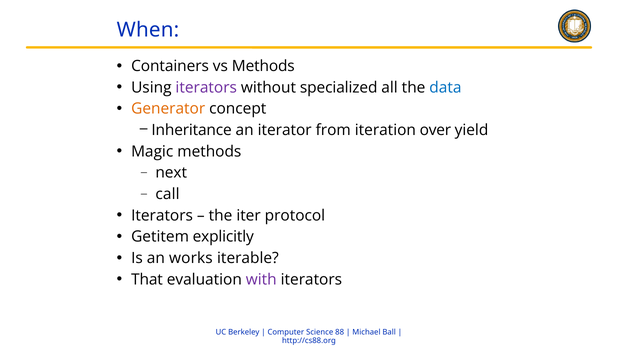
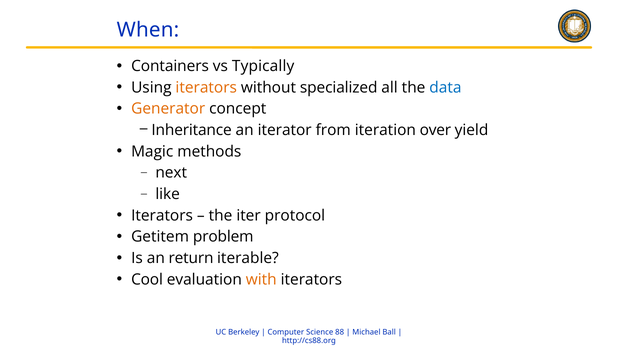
vs Methods: Methods -> Typically (263, 66)
iterators colour: purple -> orange (206, 87)
call: call -> like (168, 194)
explicitly: explicitly -> problem (223, 237)
works: works -> return (191, 258)
That: That -> Cool (147, 279)
with colour: purple -> orange (261, 279)
